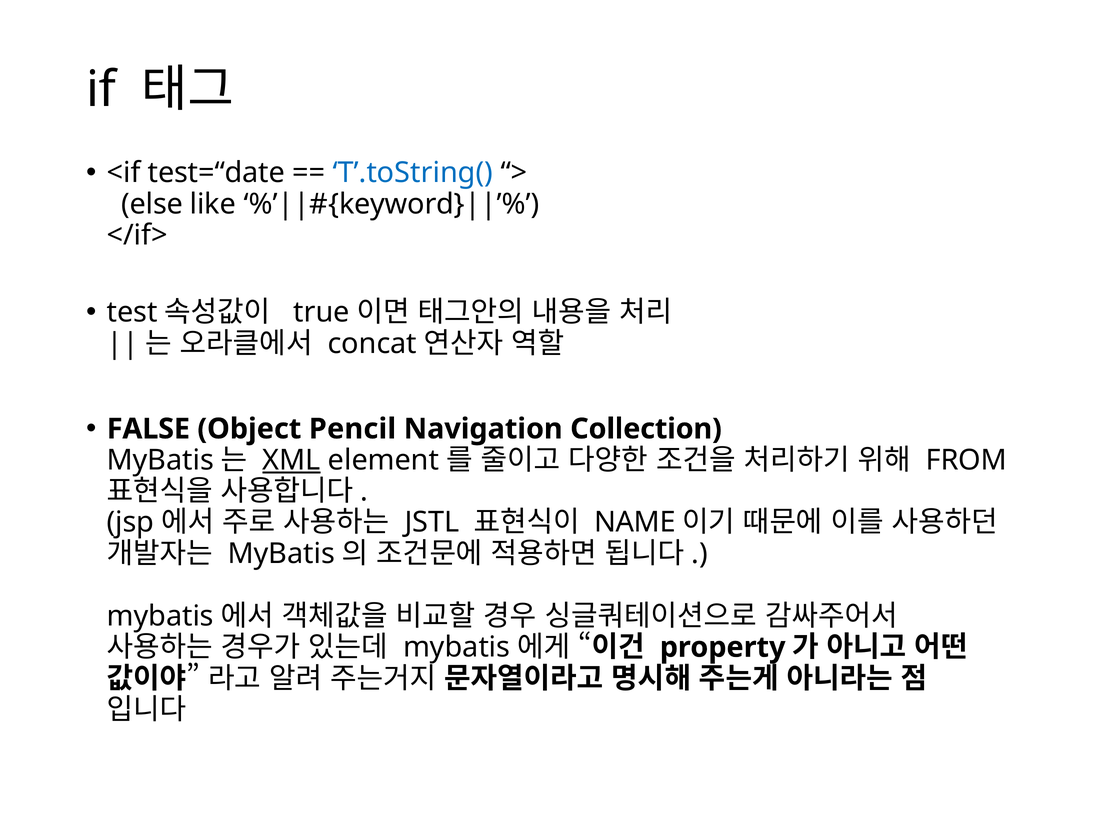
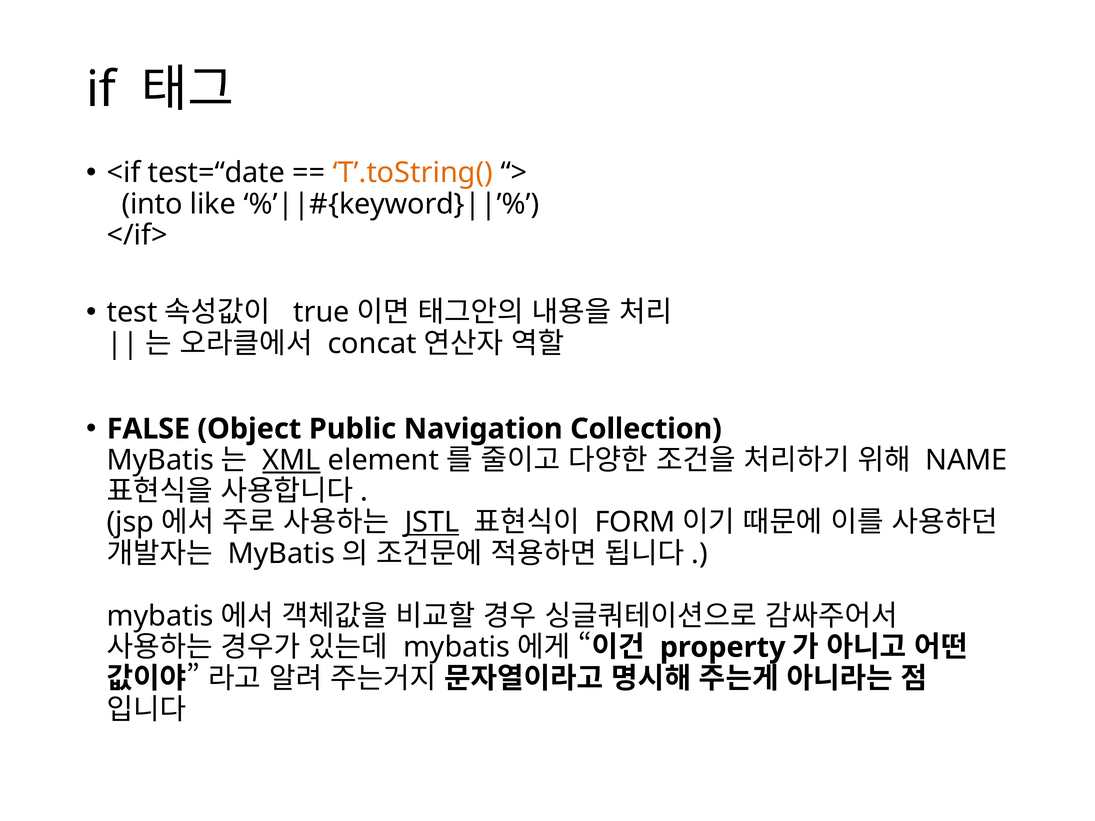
T’.toString( colour: blue -> orange (413, 173)
else: else -> into (152, 204)
Pencil: Pencil -> Public (352, 429)
FROM: FROM -> NAME (966, 460)
JSTL underline: none -> present (432, 523)
NAME: NAME -> FORM (635, 523)
